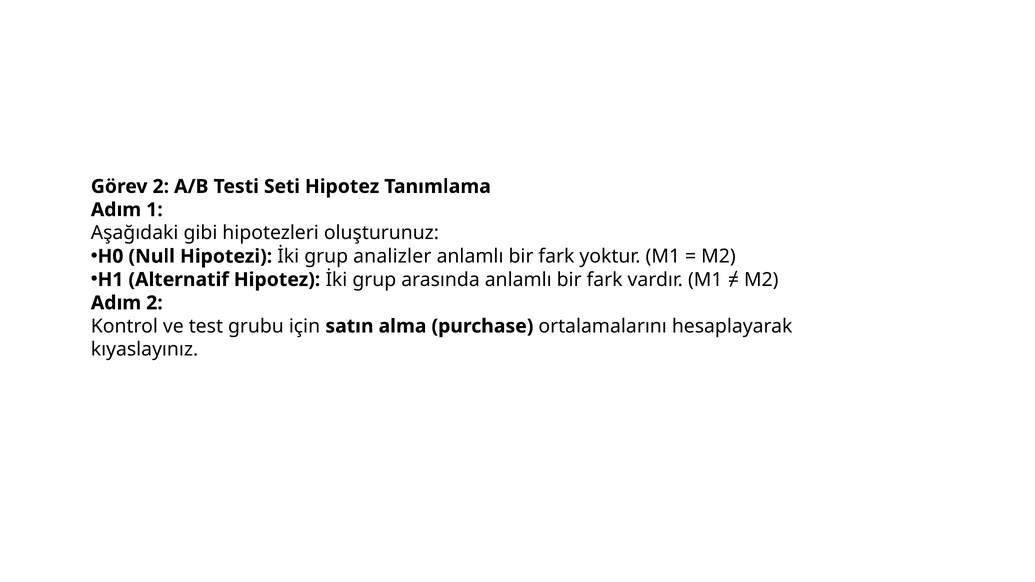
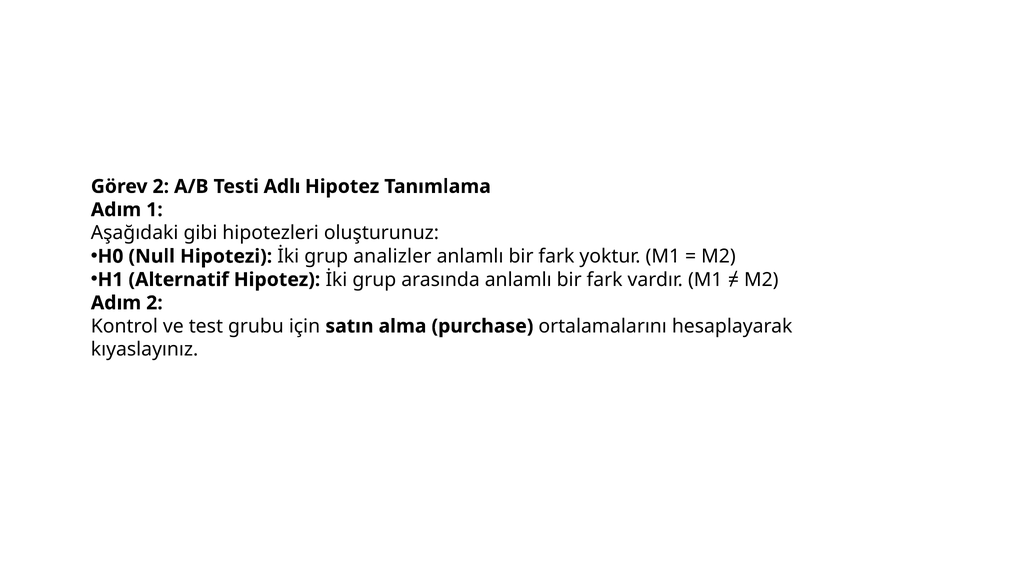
Seti: Seti -> Adlı (282, 187)
